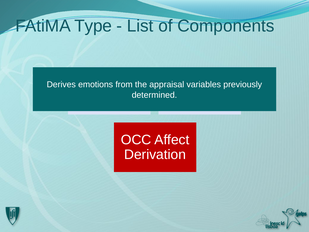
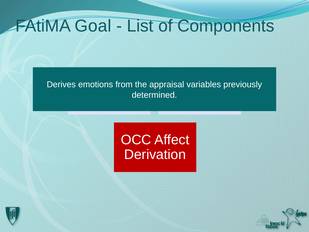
Type: Type -> Goal (93, 26)
